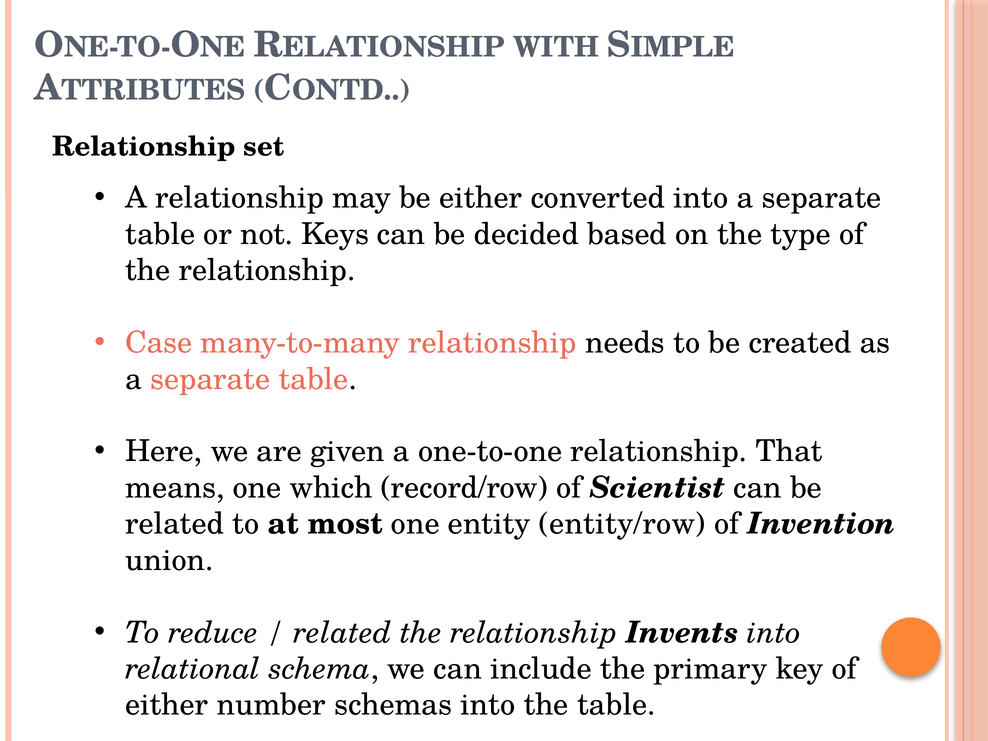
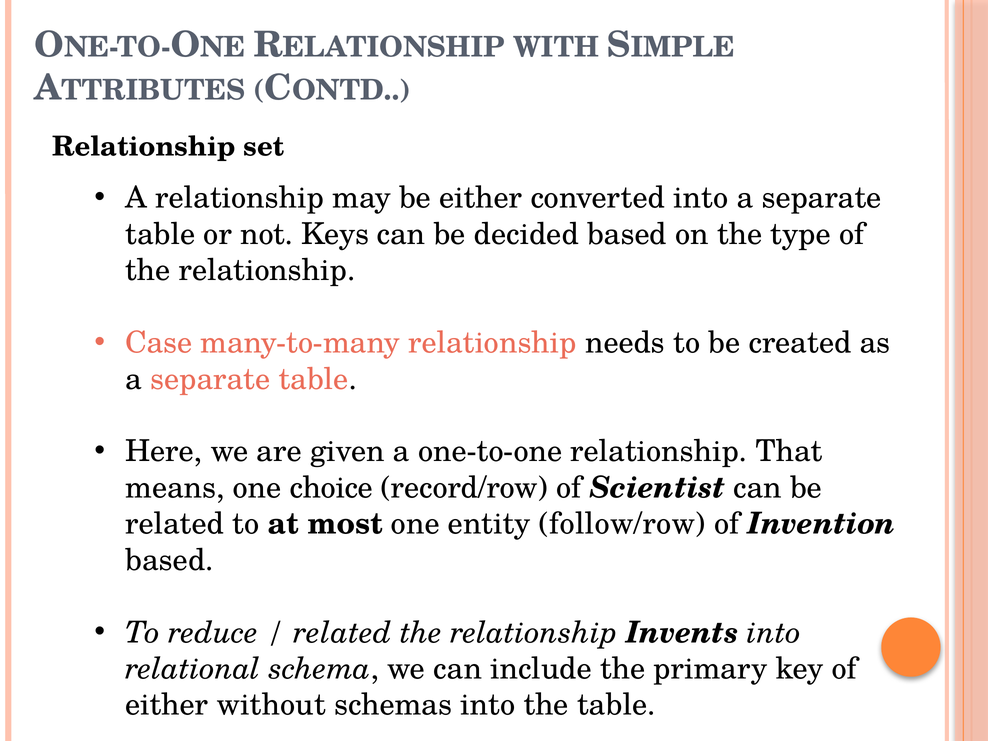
which: which -> choice (331, 488)
entity/row: entity/row -> follow/row (622, 524)
union: union -> based (170, 560)
number: number -> without (271, 705)
